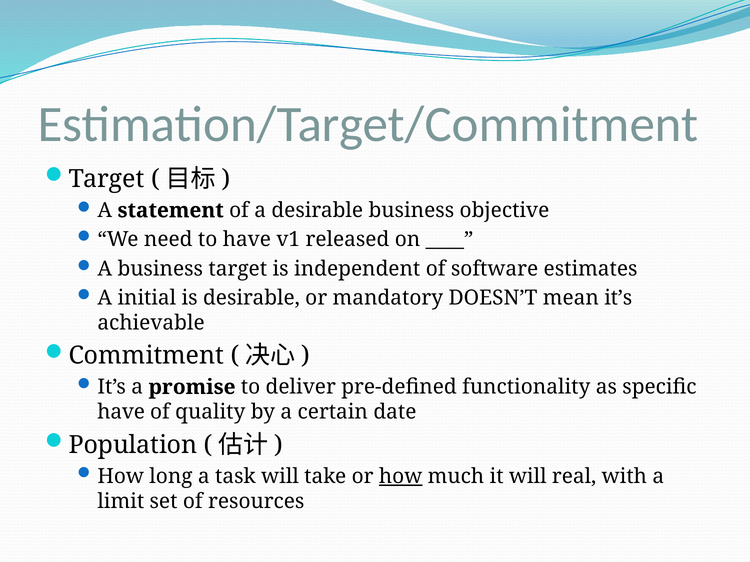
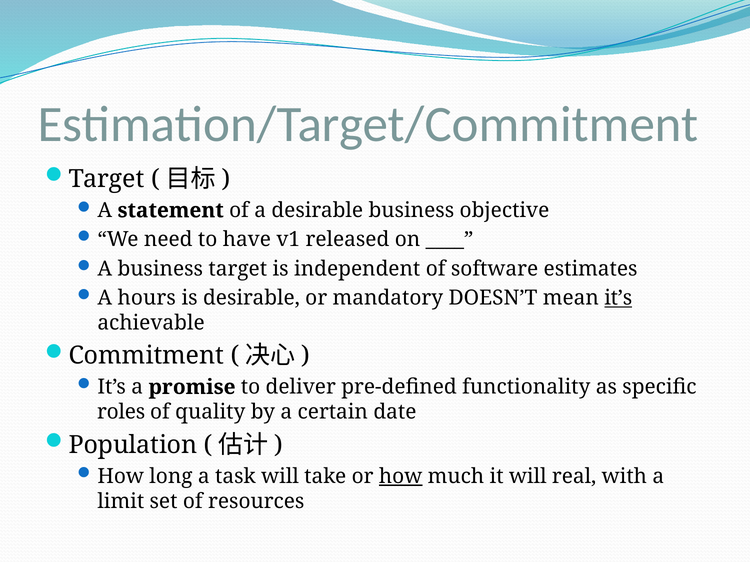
initial: initial -> hours (147, 298)
it’s underline: none -> present (618, 298)
have: have -> roles (121, 412)
